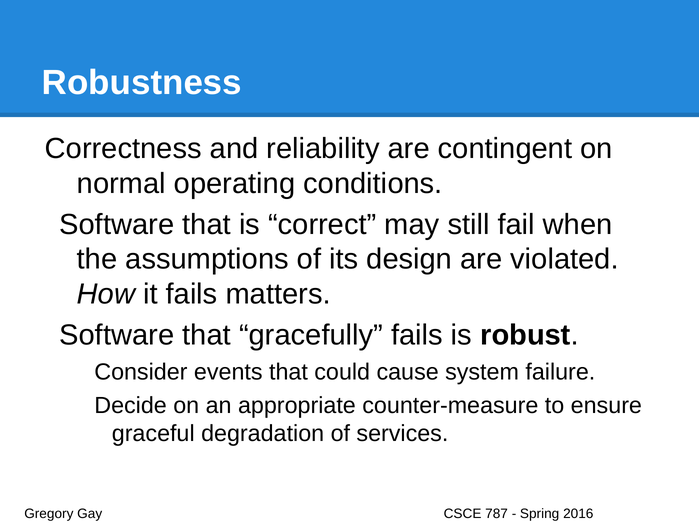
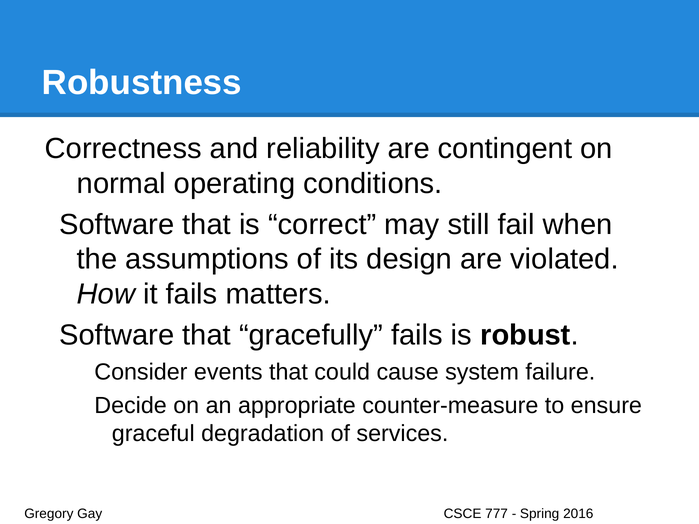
787: 787 -> 777 (497, 514)
